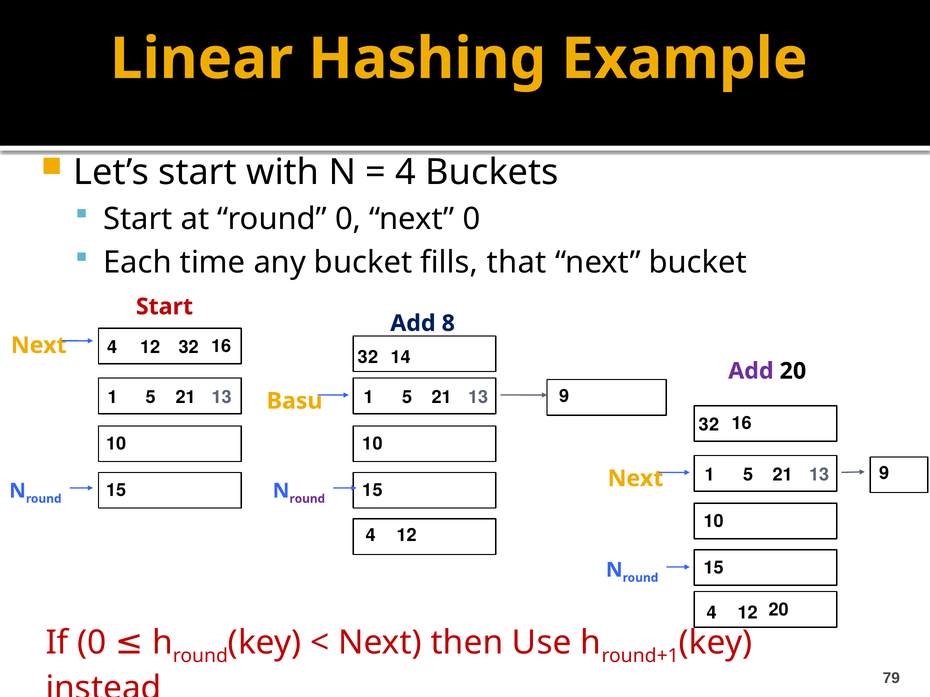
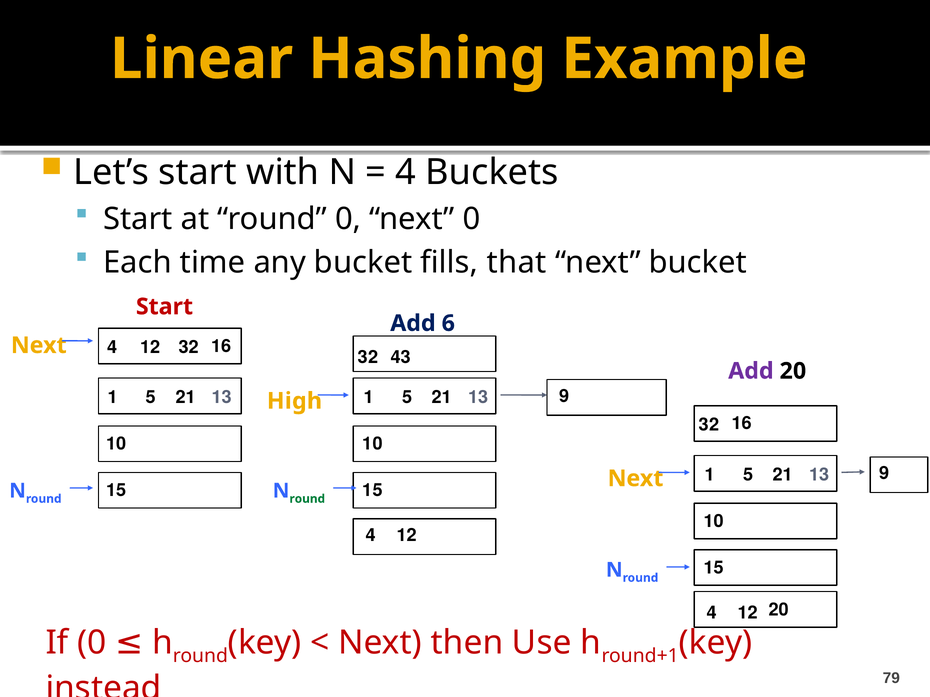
8: 8 -> 6 (448, 324)
14: 14 -> 43 (401, 358)
Basu: Basu -> High (294, 401)
round colour: purple -> green (307, 499)
